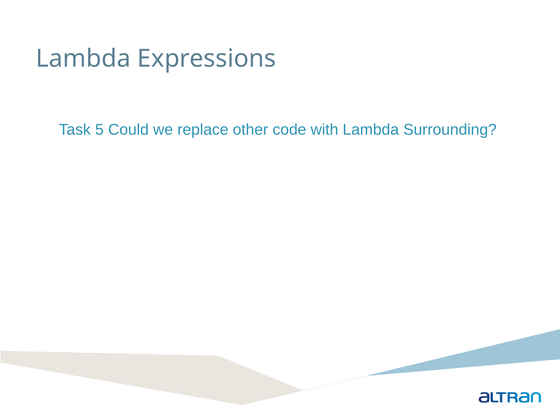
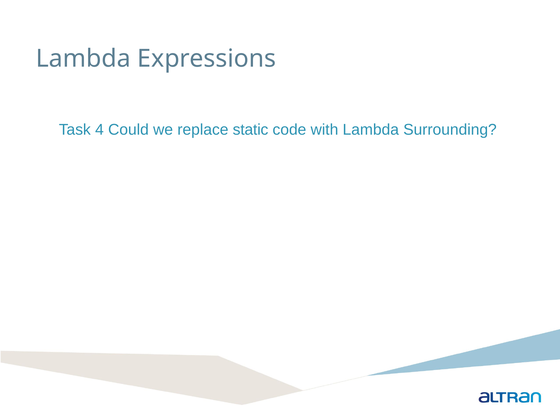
5: 5 -> 4 (99, 130)
other: other -> static (251, 130)
